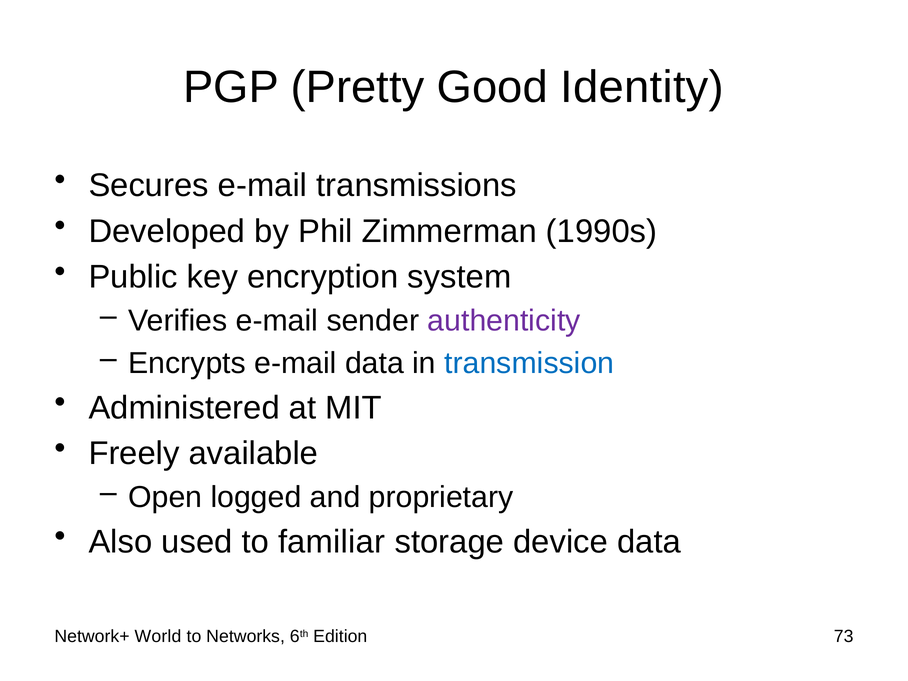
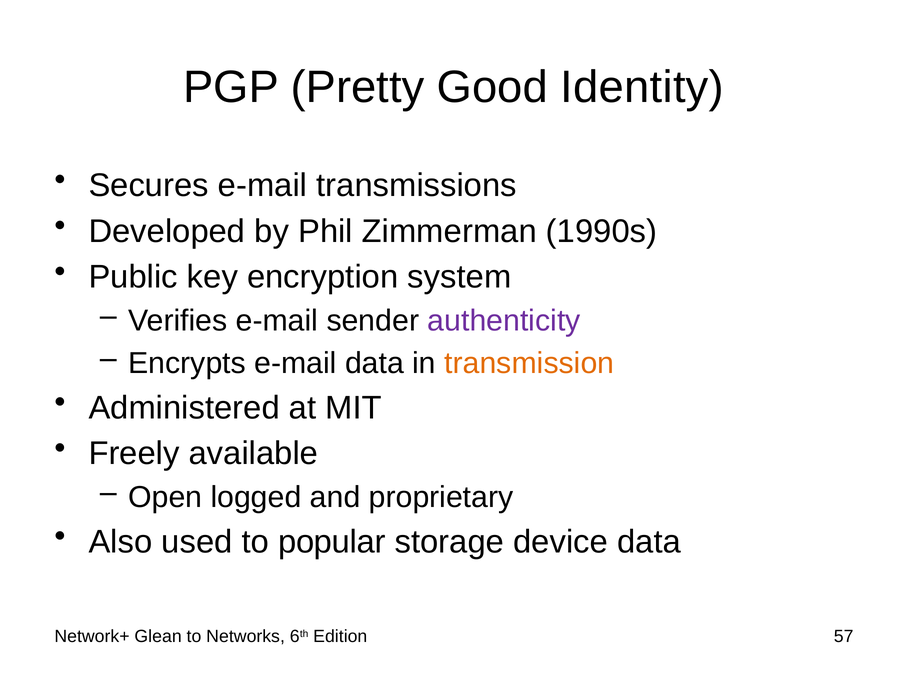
transmission colour: blue -> orange (529, 363)
familiar: familiar -> popular (332, 542)
World: World -> Glean (158, 637)
73: 73 -> 57 (844, 637)
